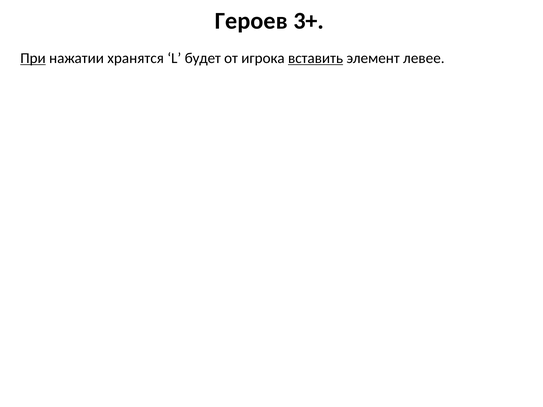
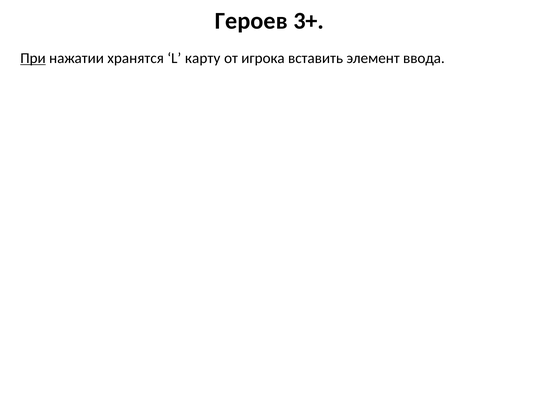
будет: будет -> карту (203, 58)
вставить underline: present -> none (316, 58)
левее: левее -> ввода (424, 58)
